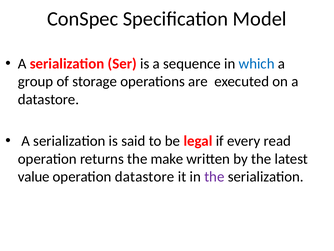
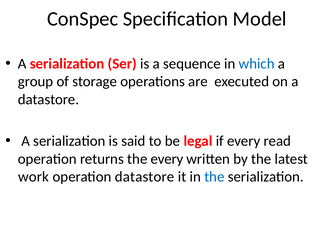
the make: make -> every (167, 159)
value: value -> work (34, 176)
the colour: purple -> blue (214, 176)
